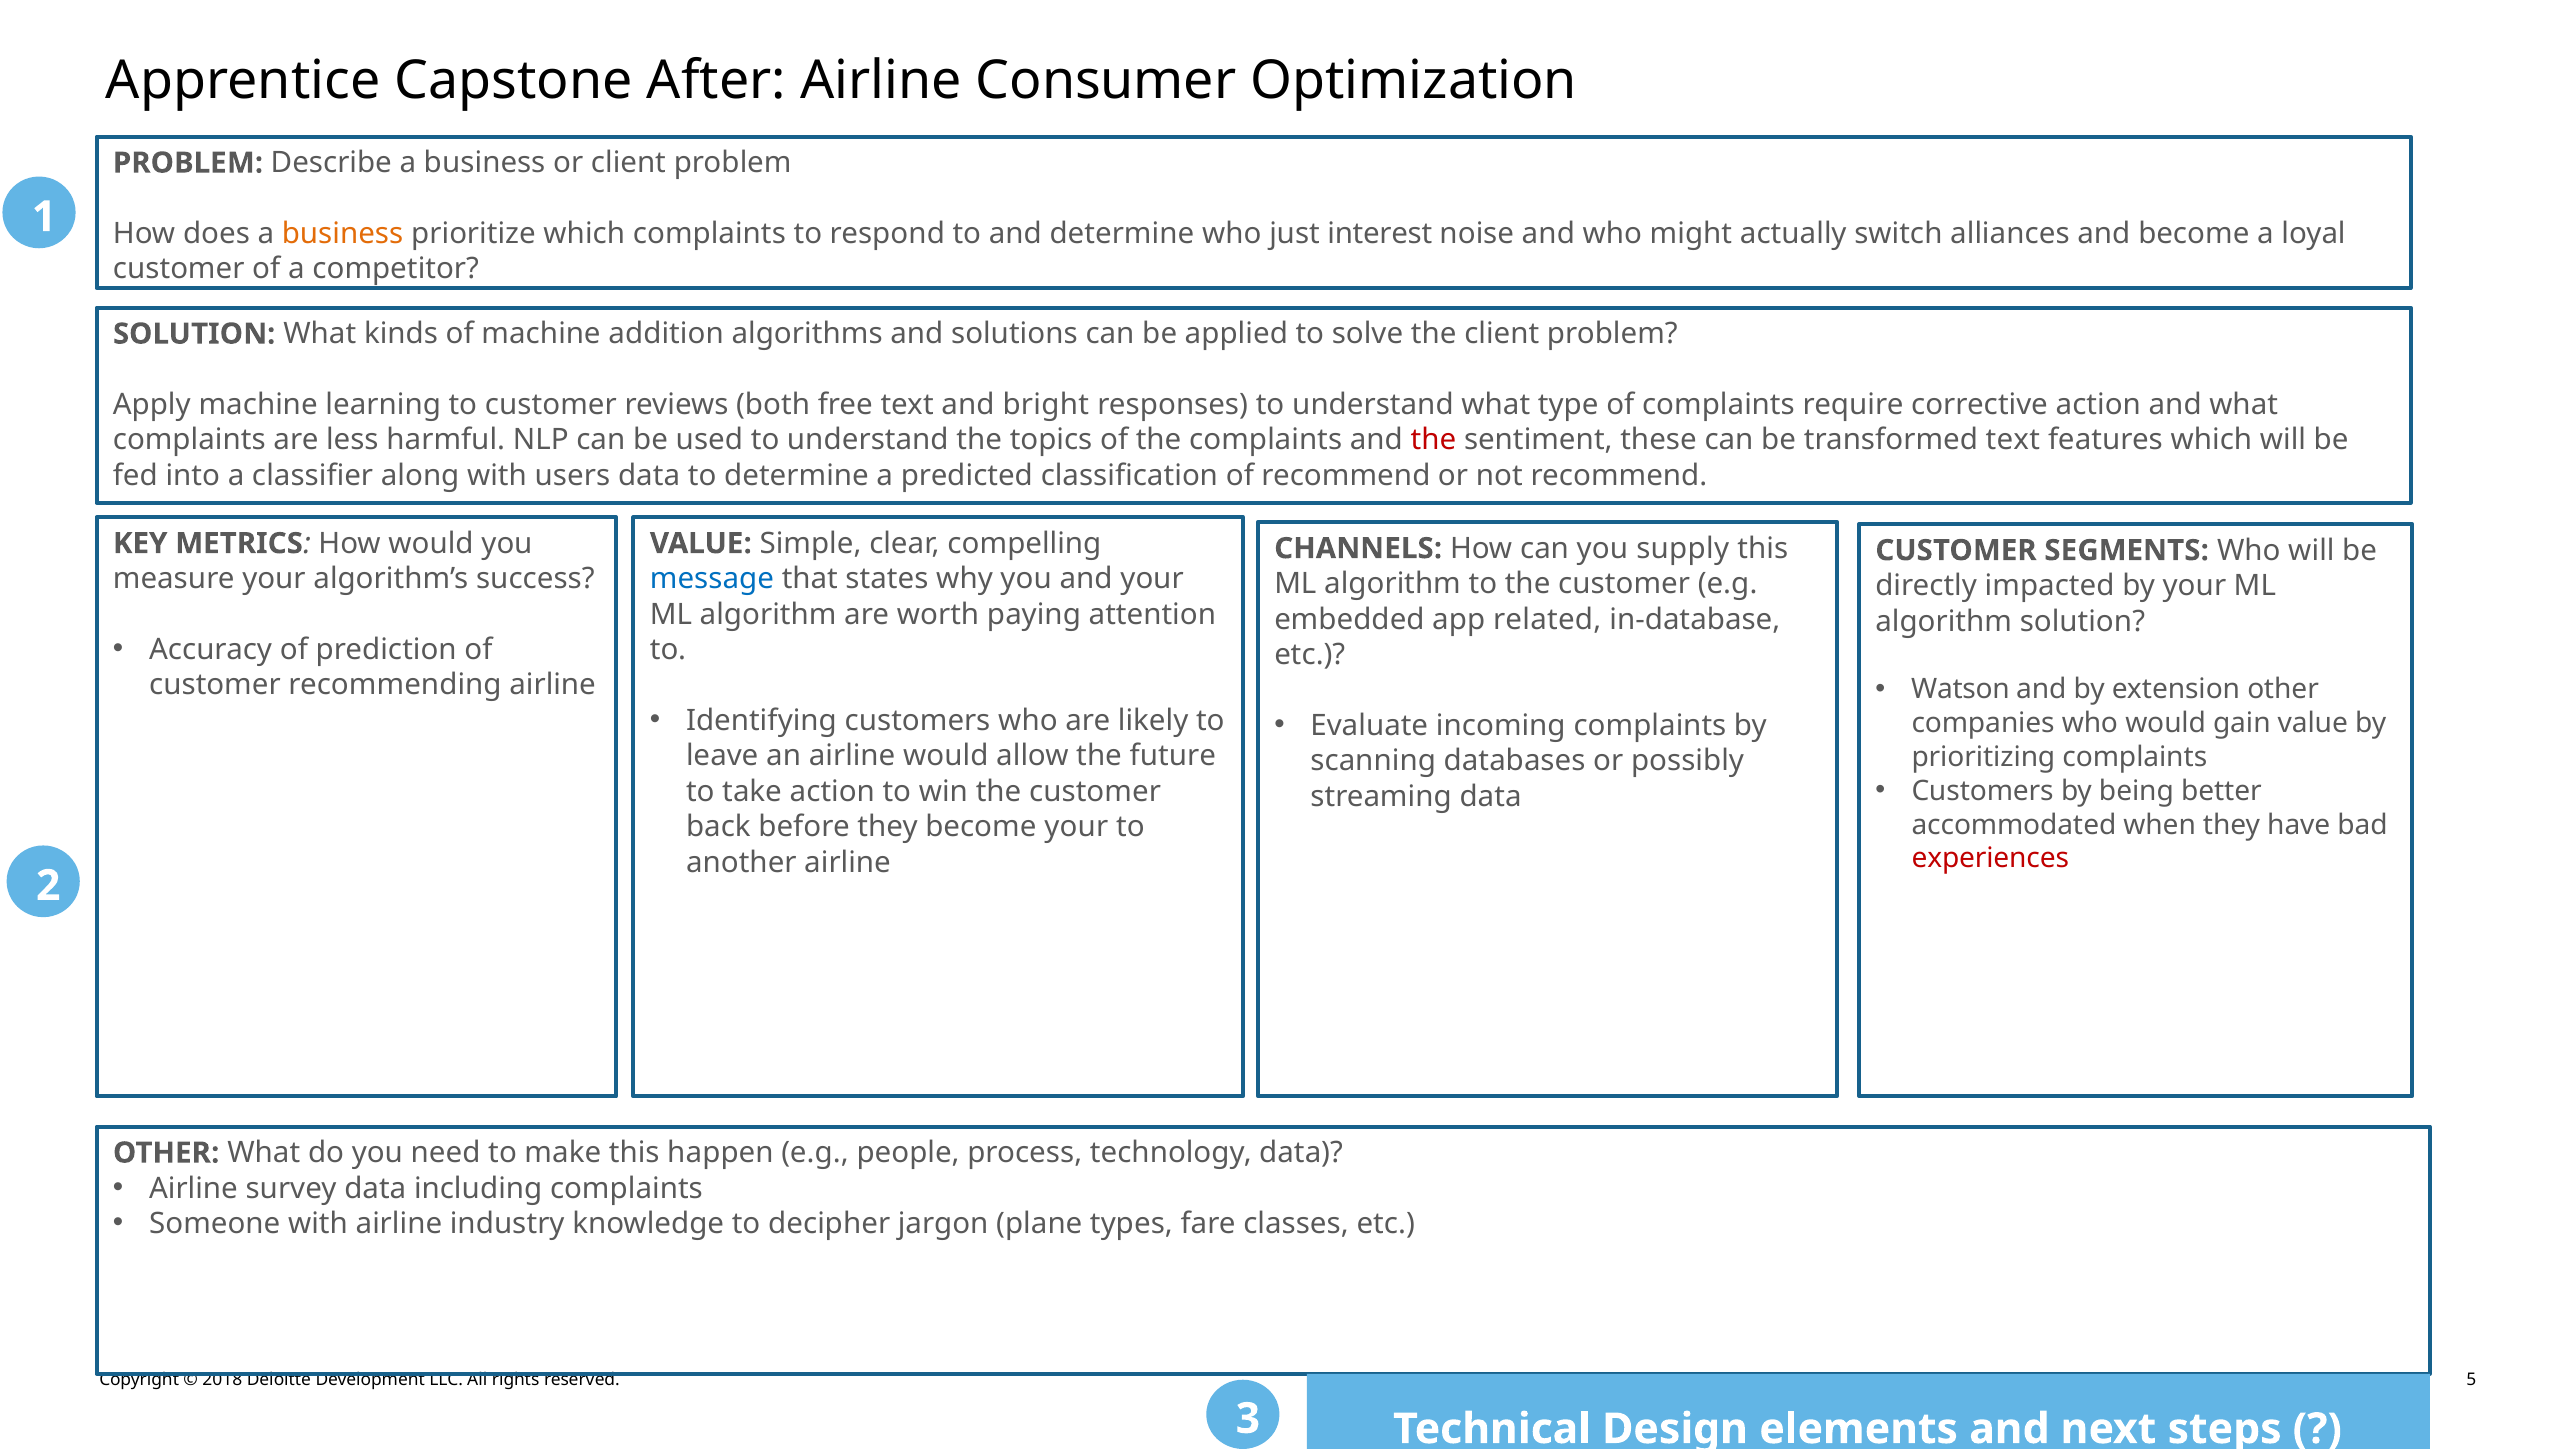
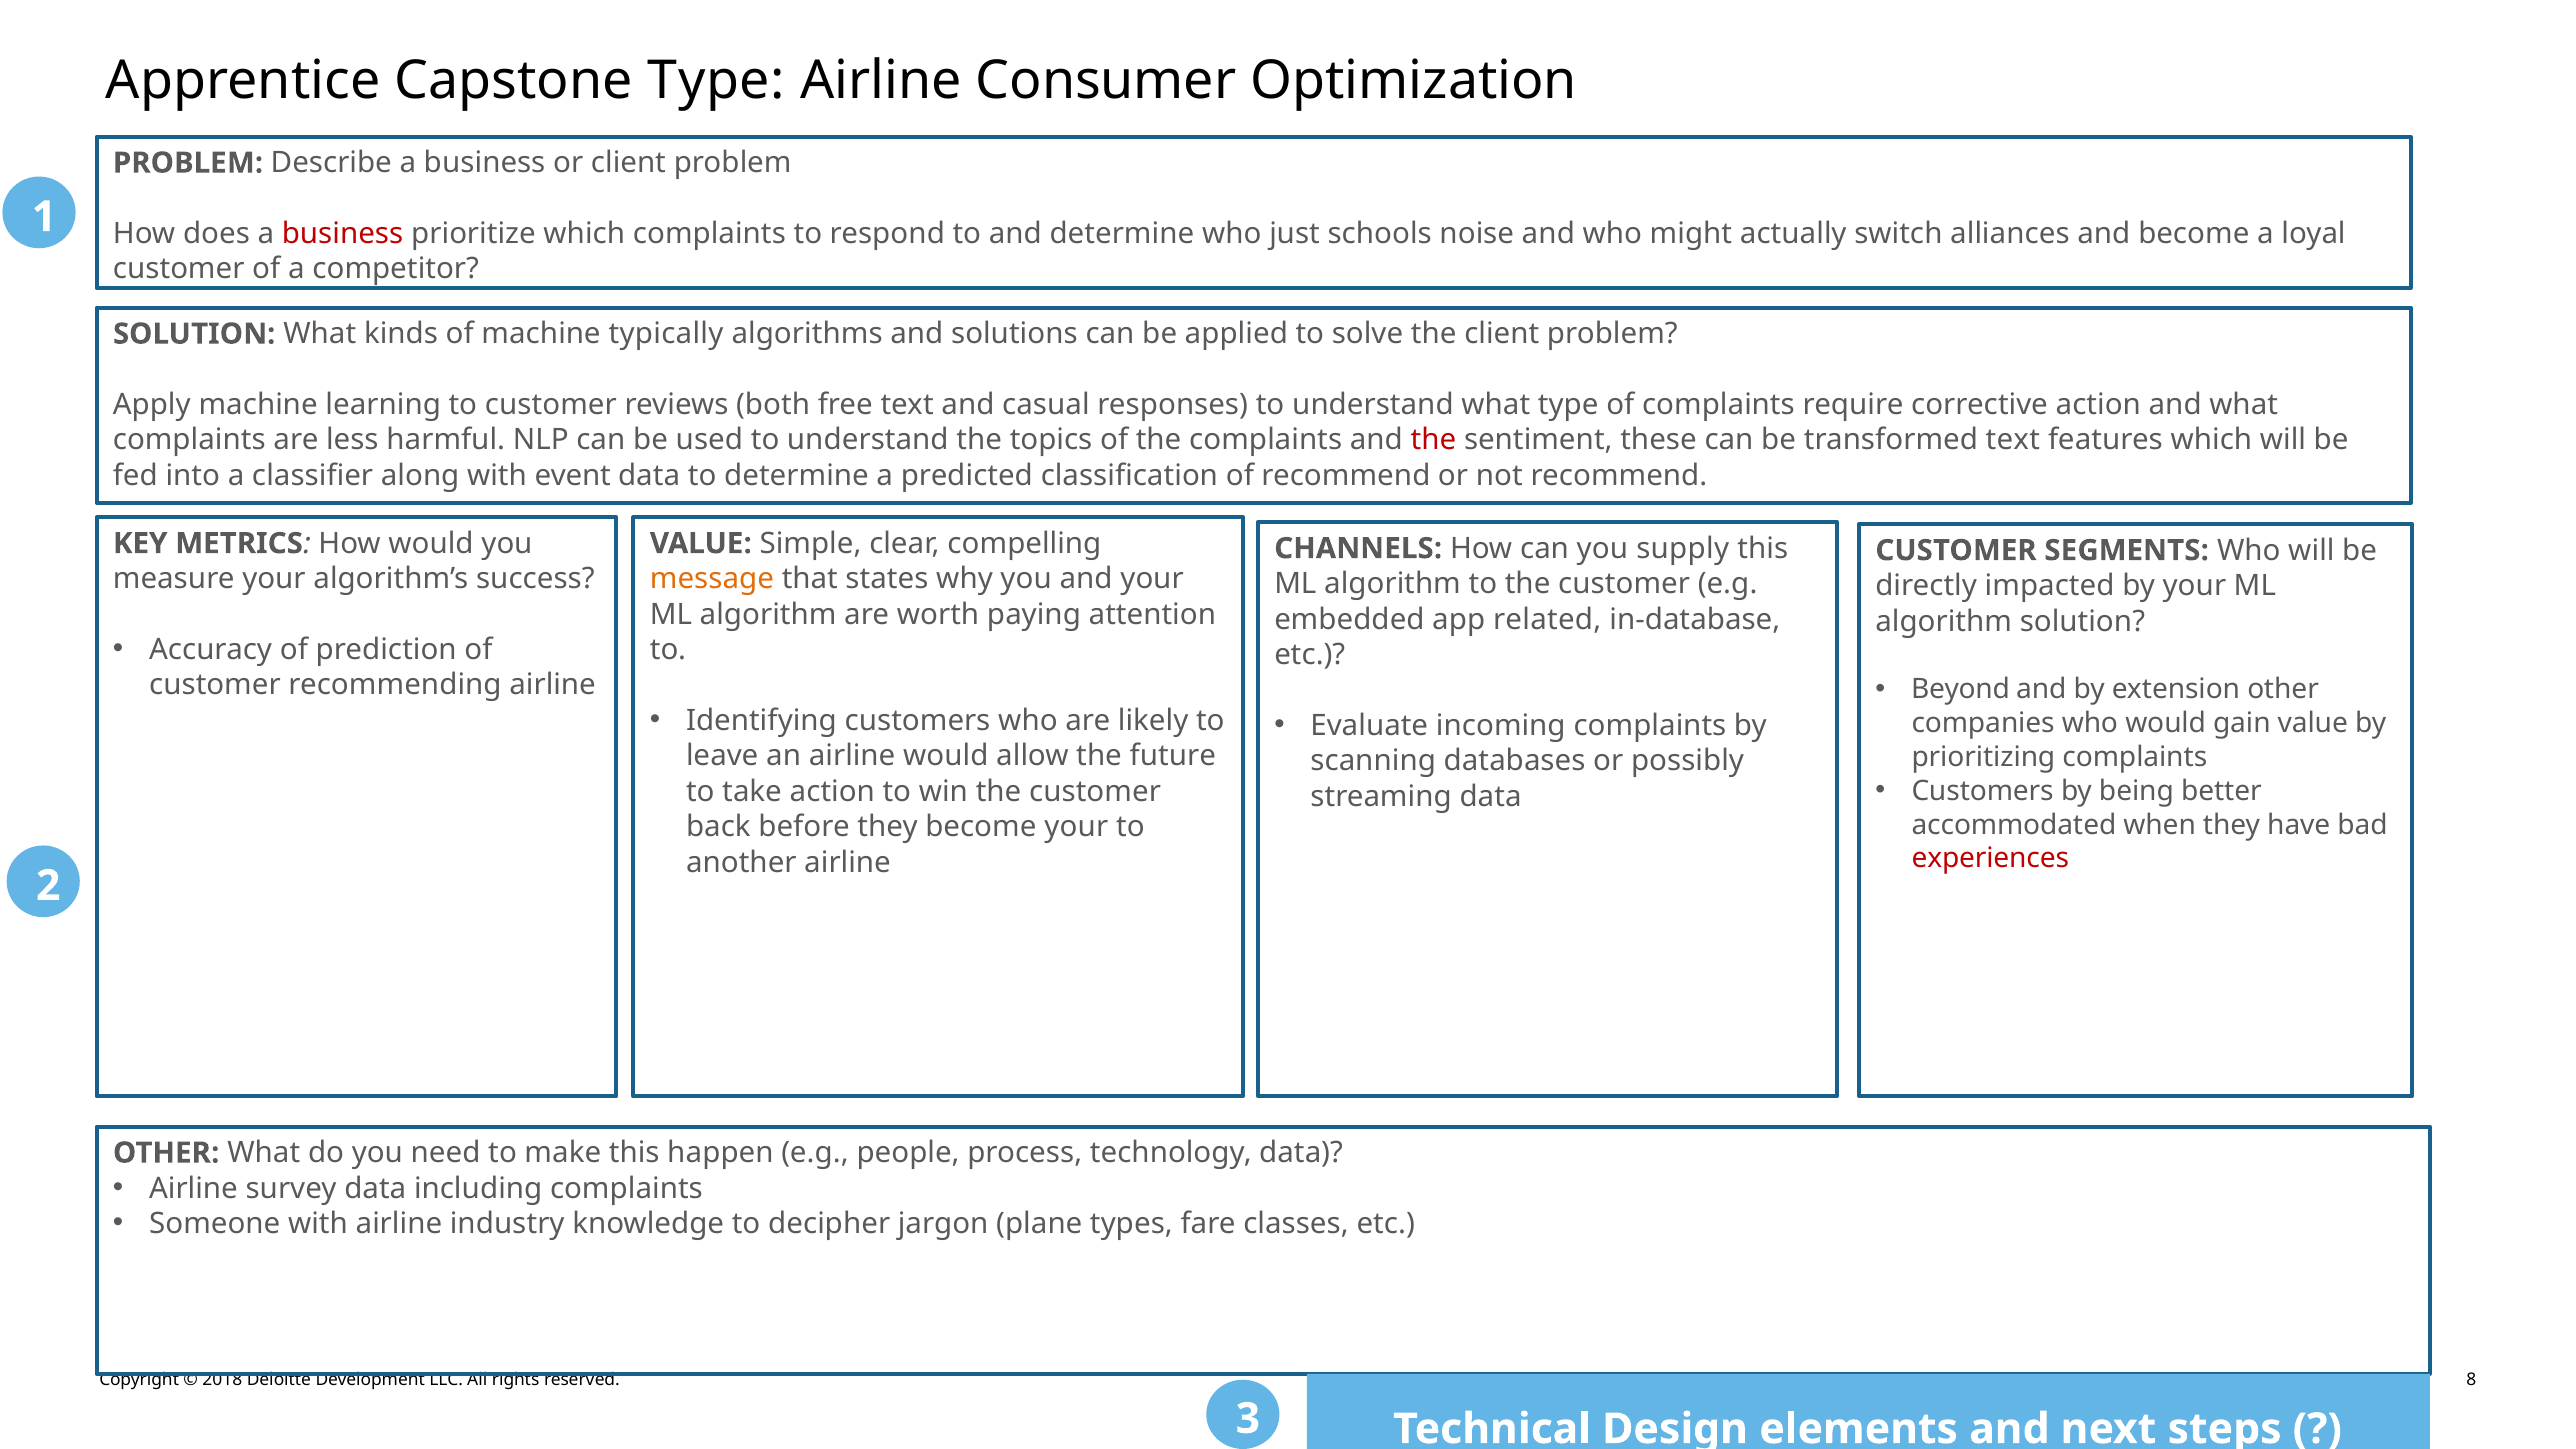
Capstone After: After -> Type (716, 81)
business colour: orange -> red (343, 234)
interest: interest -> schools (1380, 234)
addition: addition -> typically (666, 334)
bright: bright -> casual (1046, 405)
users: users -> event (573, 476)
message colour: blue -> orange (712, 579)
Watson: Watson -> Beyond (1960, 690)
5: 5 -> 8 (2471, 1380)
